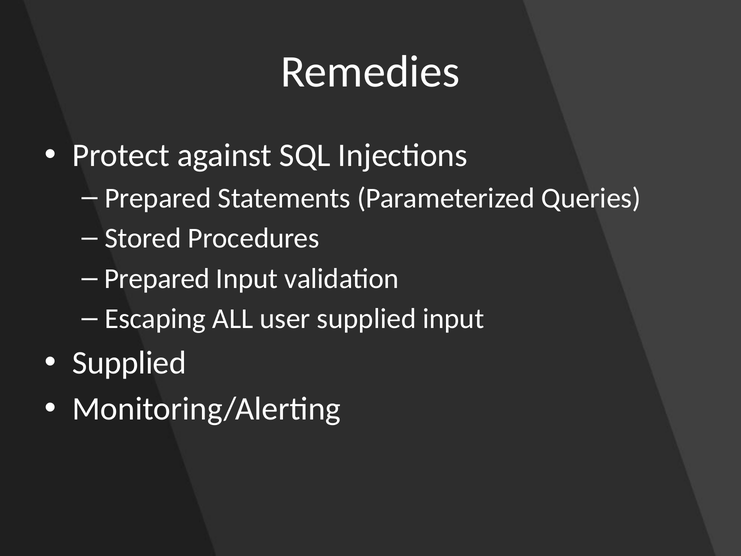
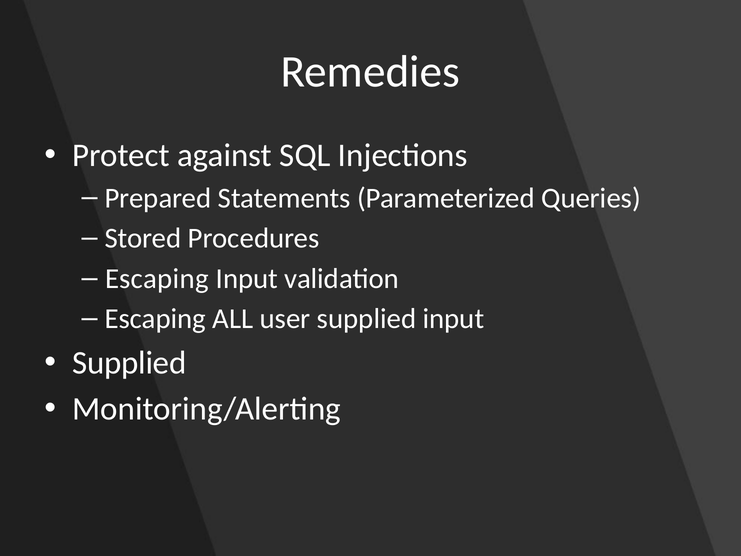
Prepared: Prepared -> Escaping (157, 279)
